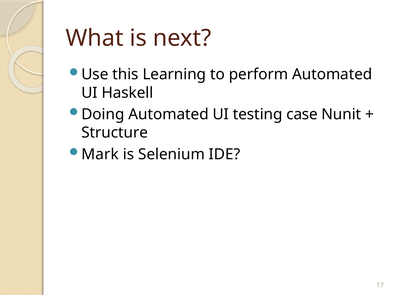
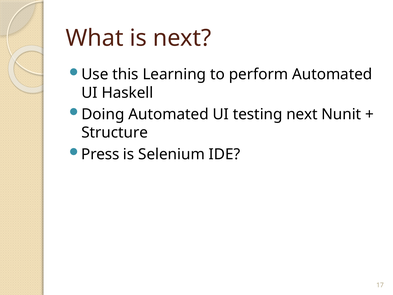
testing case: case -> next (302, 114)
Mark: Mark -> Press (100, 154)
